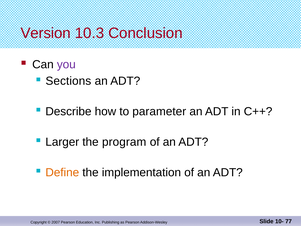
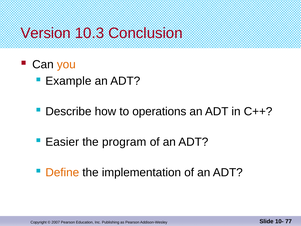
you colour: purple -> orange (66, 65)
Sections: Sections -> Example (68, 81)
parameter: parameter -> operations (159, 111)
Larger: Larger -> Easier (62, 142)
